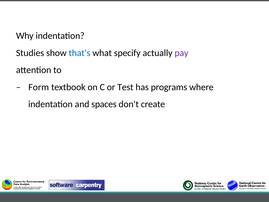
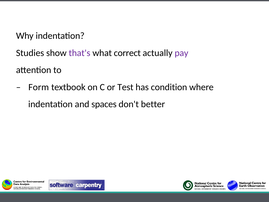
that's colour: blue -> purple (80, 53)
specify: specify -> correct (127, 53)
programs: programs -> condition (169, 87)
create: create -> better (153, 104)
